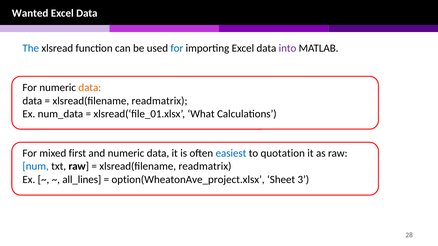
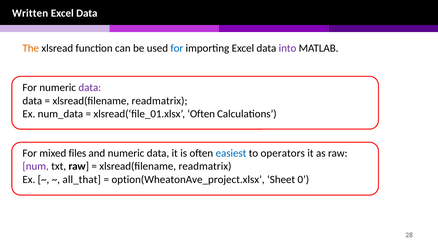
Wanted: Wanted -> Written (30, 13)
The colour: blue -> orange (31, 48)
data colour: orange -> purple (90, 88)
xlsread(‘file_01.xlsx What: What -> Often (201, 114)
first: first -> files (77, 153)
quotation: quotation -> operators (283, 153)
num colour: blue -> purple (36, 167)
all_lines: all_lines -> all_that (82, 180)
3: 3 -> 0 (303, 180)
